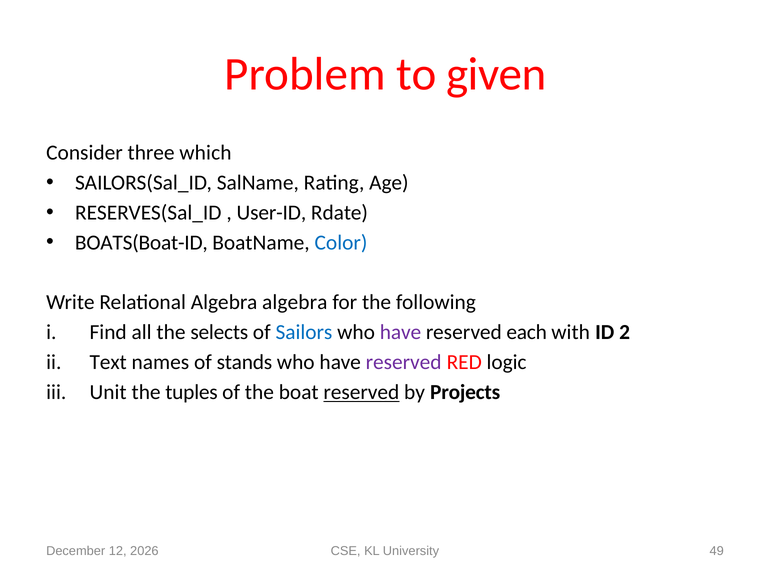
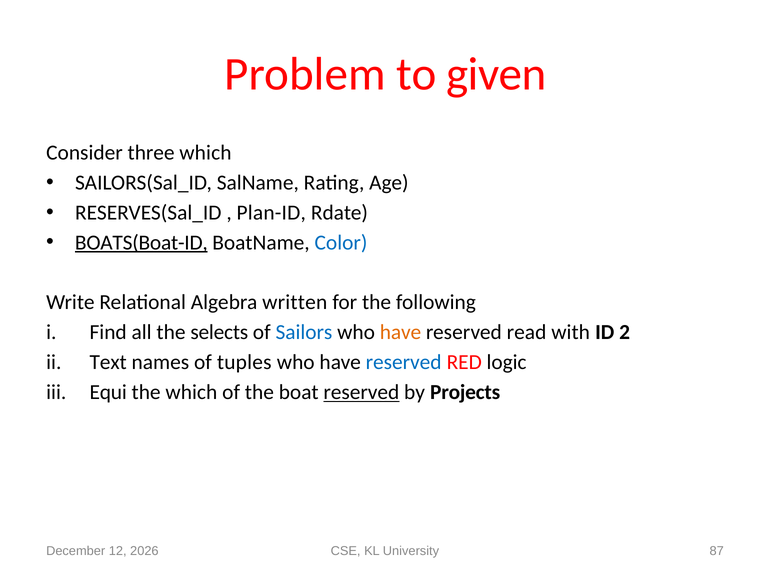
User-ID: User-ID -> Plan-ID (271, 213)
BOATS(Boat-ID underline: none -> present (141, 243)
Algebra algebra: algebra -> written (295, 303)
have colour: purple -> orange (401, 333)
each: each -> read (527, 333)
stands: stands -> tuples (244, 363)
reserved colour: purple -> blue (404, 363)
Unit: Unit -> Equi (108, 393)
the tuples: tuples -> which (191, 393)
49: 49 -> 87 (717, 552)
